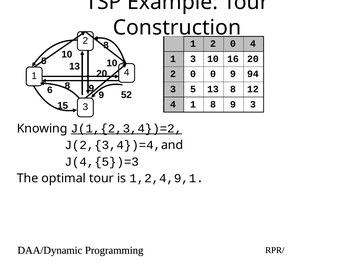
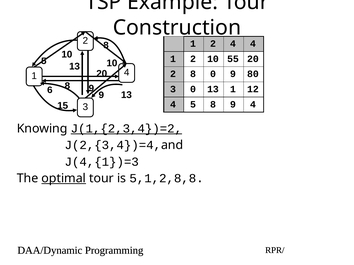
1 2 0: 0 -> 4 (233, 44)
3: 3 -> 2 (193, 59)
16: 16 -> 55 (233, 59)
0: 0 -> 8 (193, 74)
94: 94 -> 80 (253, 74)
3 5: 5 -> 0 (193, 89)
13 8: 8 -> 1 (233, 89)
52: 52 -> 13 (126, 95)
1: 1 -> 5 (193, 105)
9 3: 3 -> 4 (253, 105)
J(4,{5})=3: J(4,{5})=3 -> J(4,{1})=3 (102, 162)
optimal underline: none -> present (64, 179)
1,2,4,9,1: 1,2,4,9,1 -> 5,1,2,8,8 (167, 179)
